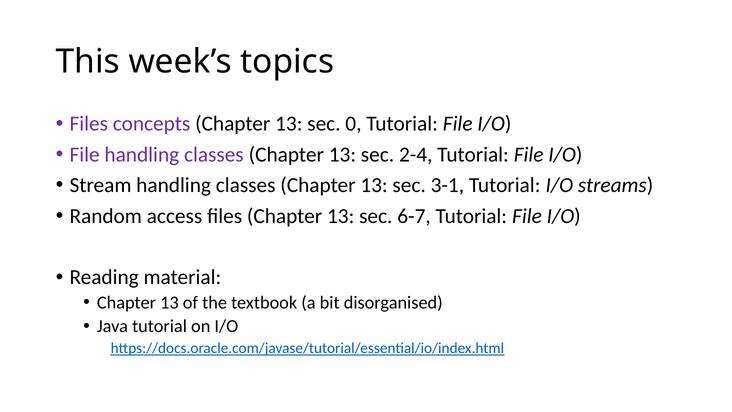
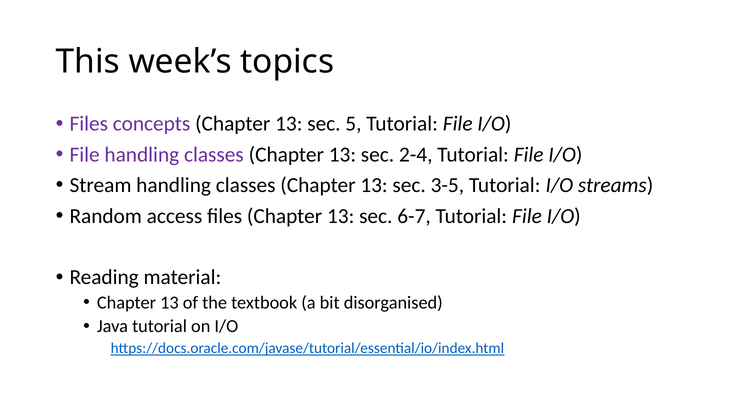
0: 0 -> 5 (353, 124)
3-1: 3-1 -> 3-5 (447, 185)
